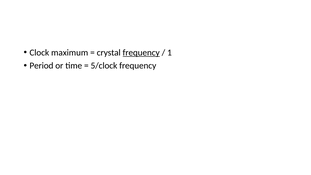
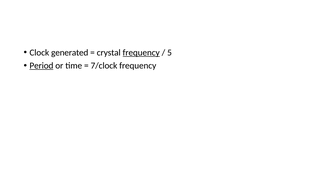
maximum: maximum -> generated (70, 53)
1: 1 -> 5 (170, 53)
Period underline: none -> present (41, 66)
5/clock: 5/clock -> 7/clock (104, 66)
